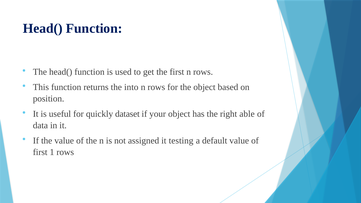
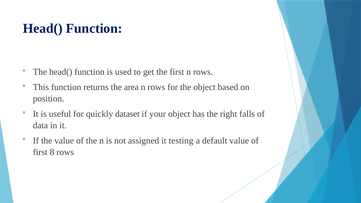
into: into -> area (131, 87)
able: able -> falls (247, 114)
1: 1 -> 8 (52, 152)
